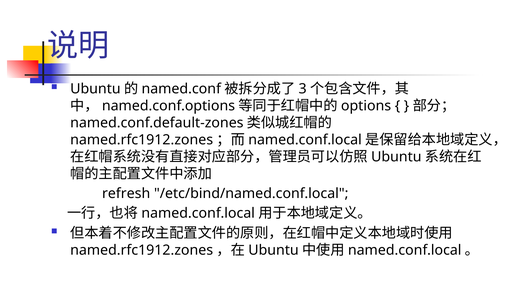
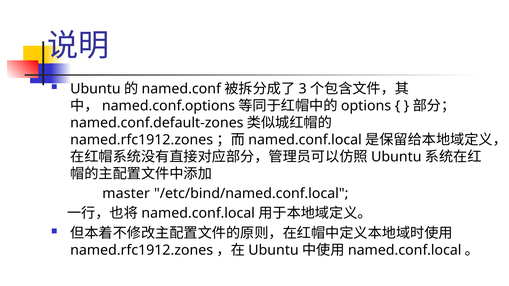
refresh: refresh -> master (126, 194)
